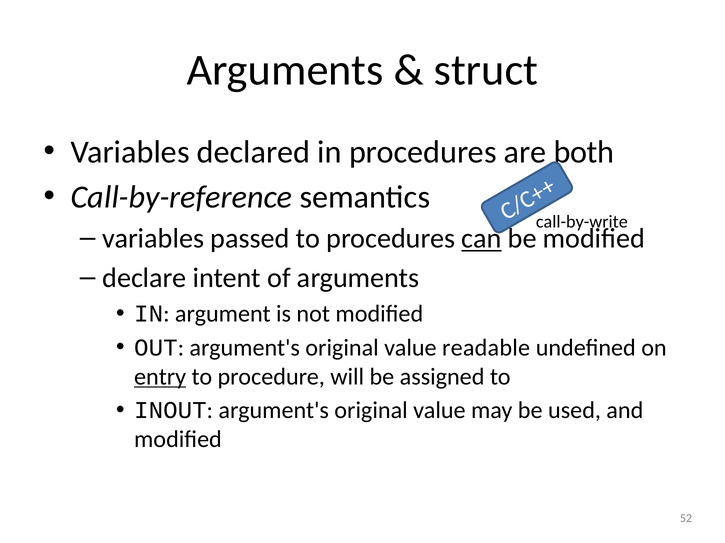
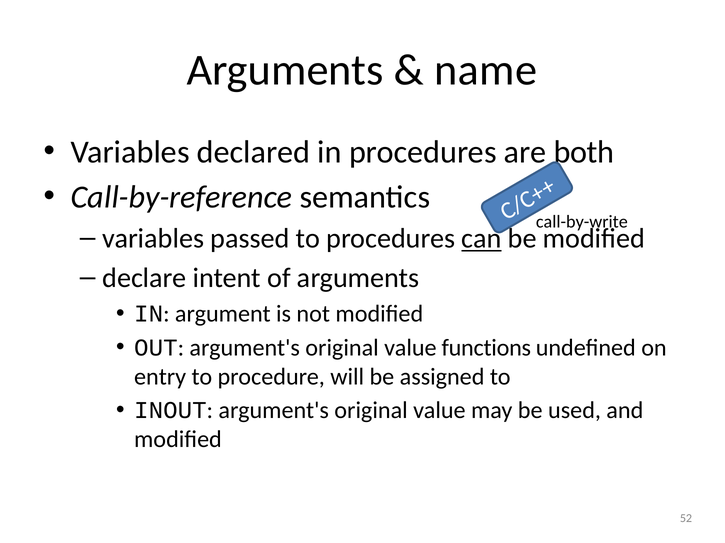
struct: struct -> name (486, 70)
readable: readable -> functions (486, 348)
entry underline: present -> none (160, 377)
